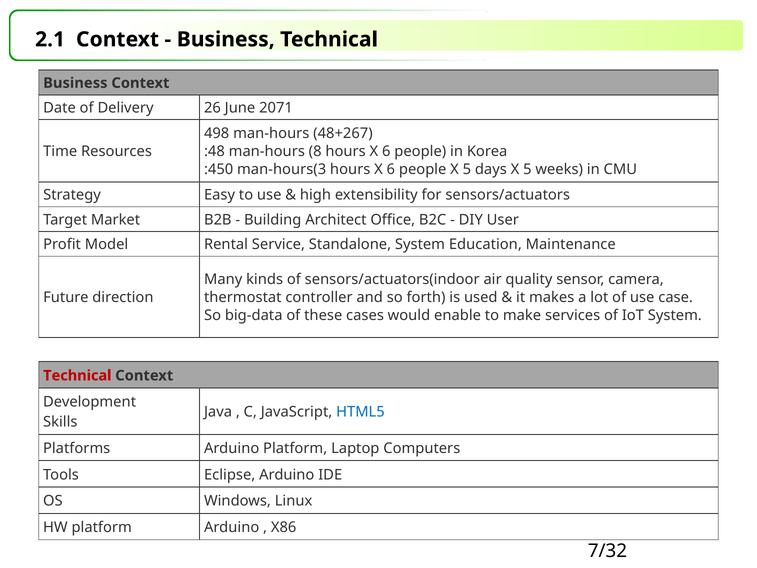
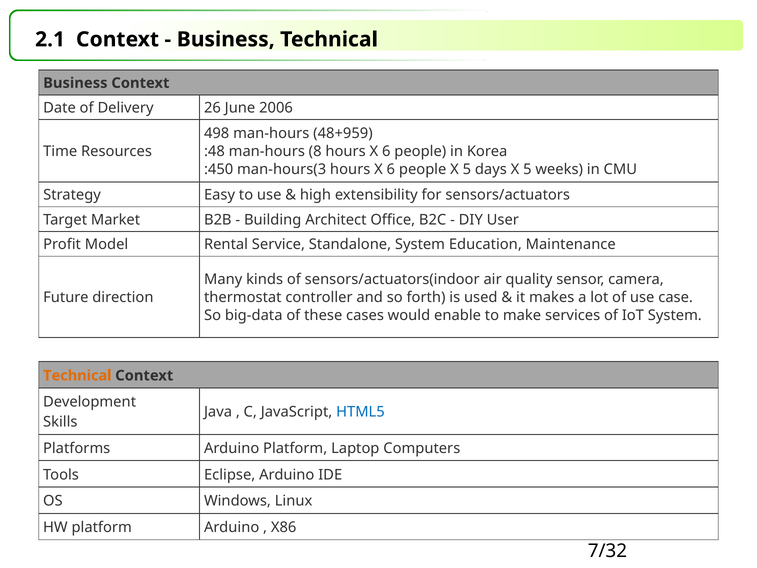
2071: 2071 -> 2006 (276, 108)
48+267: 48+267 -> 48+959 (343, 133)
Technical colour: red -> orange (77, 375)
